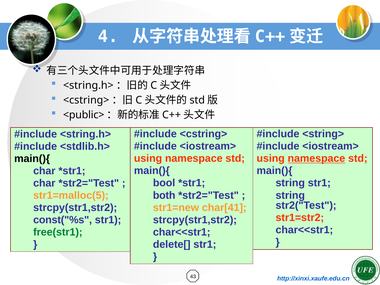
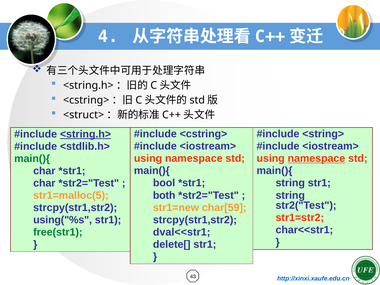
<public>: <public> -> <struct> (84, 115)
<string.h> underline: none -> present (85, 134)
main(){ colour: black -> green (32, 159)
char[41: char[41 -> char[59 (224, 208)
const("%s: const("%s -> using("%s (63, 220)
char<<str1: char<<str1 -> dval<<str1 (182, 232)
